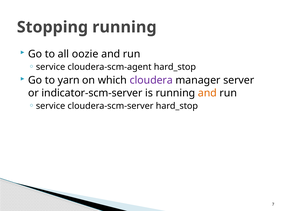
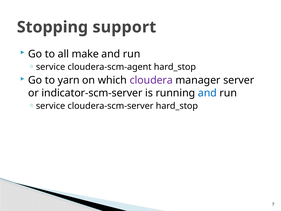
Stopping running: running -> support (124, 27)
oozie: oozie -> make (85, 54)
and colour: orange -> blue (207, 93)
